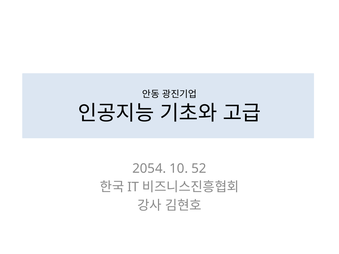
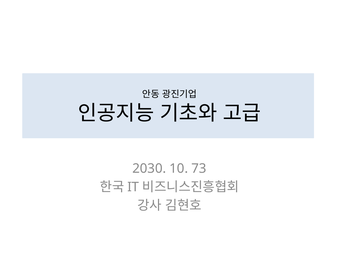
2054: 2054 -> 2030 (149, 169)
52: 52 -> 73 (199, 169)
